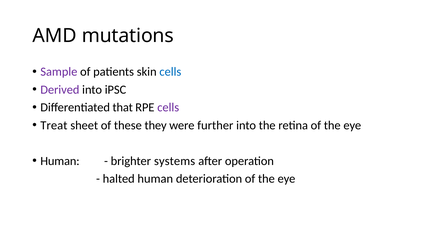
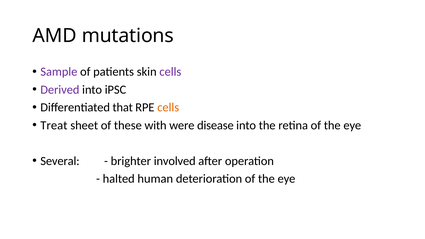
cells colour: blue -> purple (170, 72)
cells colour: purple -> orange (168, 107)
they: they -> with (156, 125)
further: further -> disease (215, 125)
Human: Human -> Several (60, 161)
systems: systems -> involved (175, 161)
